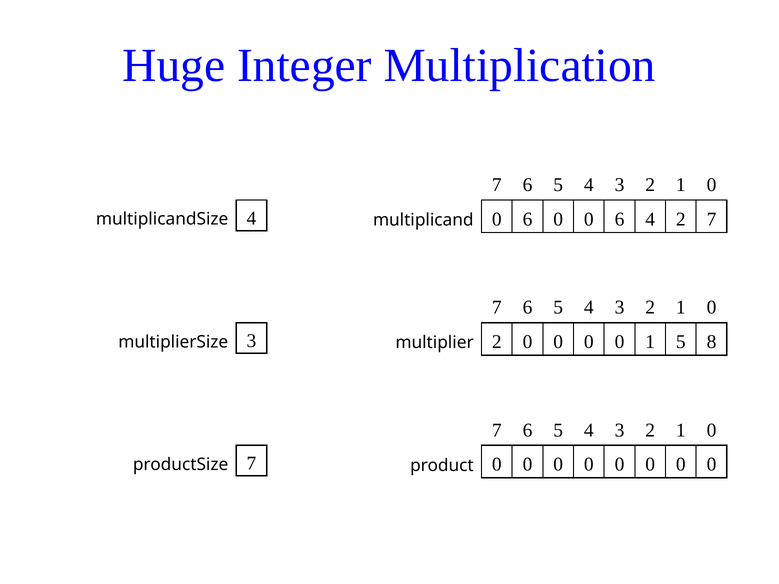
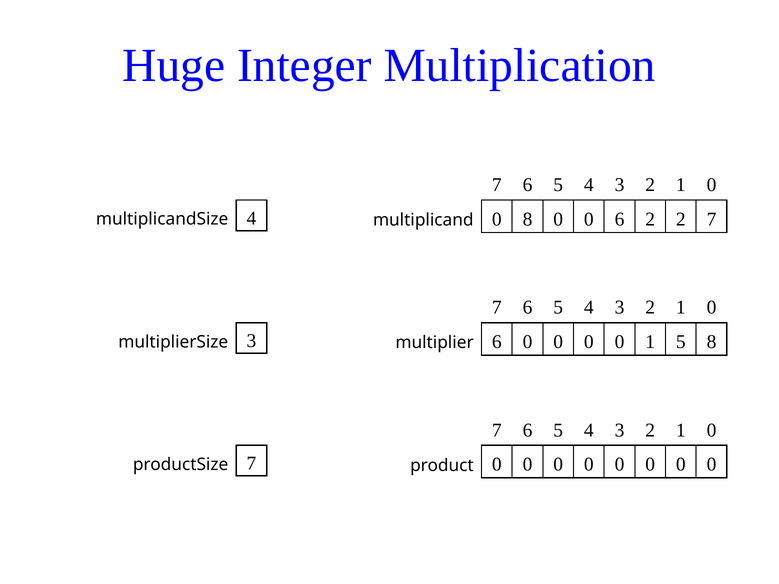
multiplicand 0 6: 6 -> 8 (528, 219)
6 4: 4 -> 2 (650, 219)
multiplier 2: 2 -> 6 (497, 342)
